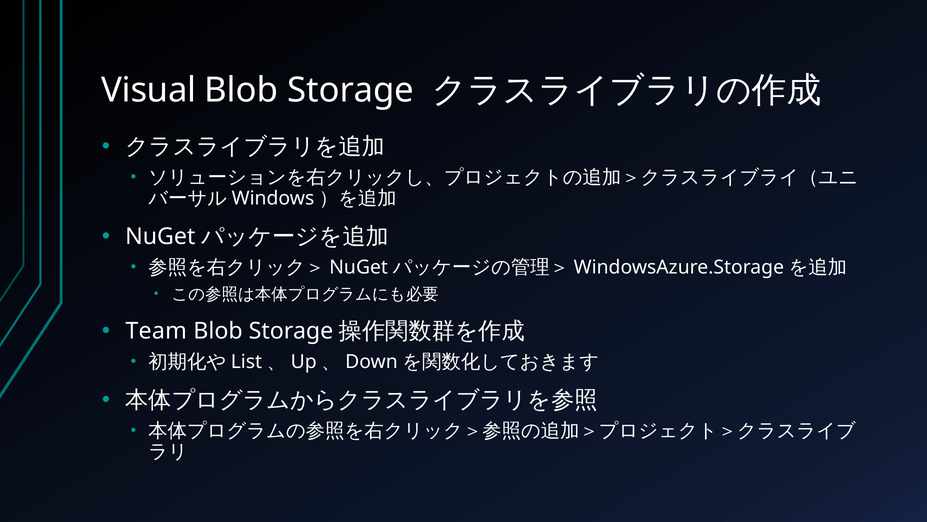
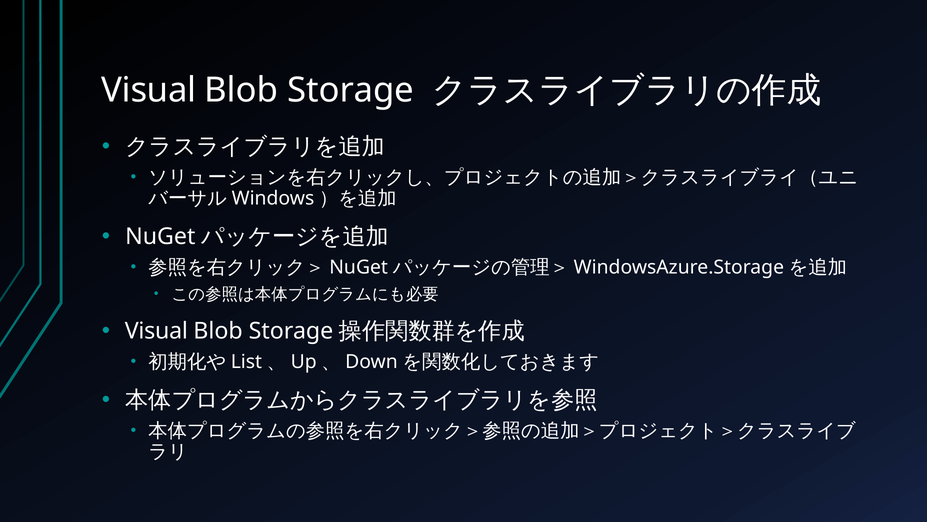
Team: Team -> Visual (156, 331)
